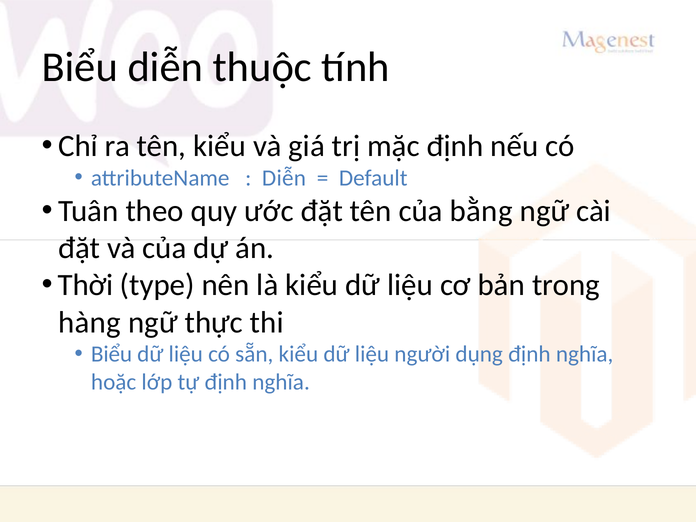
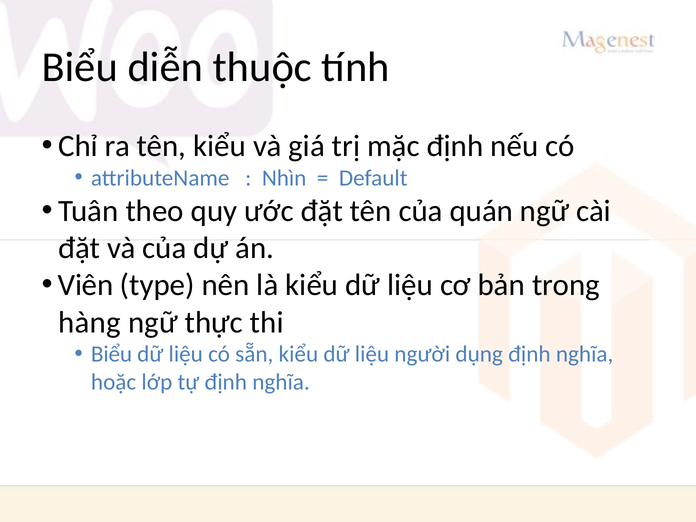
Diễn: Diễn -> Nhìn (284, 178)
bằng: bằng -> quán (481, 211)
Thời: Thời -> Viên (86, 285)
